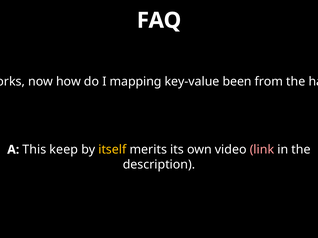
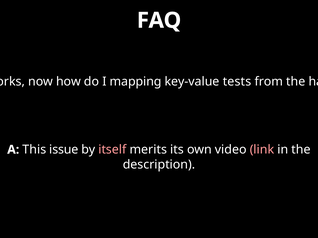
been: been -> tests (237, 82)
keep: keep -> issue (64, 150)
itself colour: yellow -> pink (112, 150)
